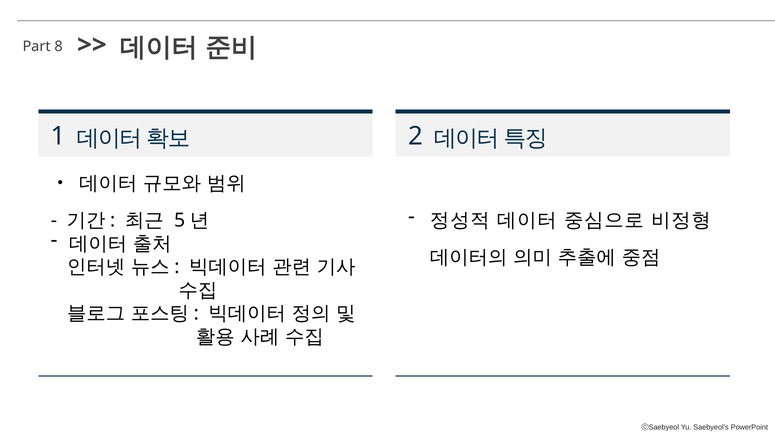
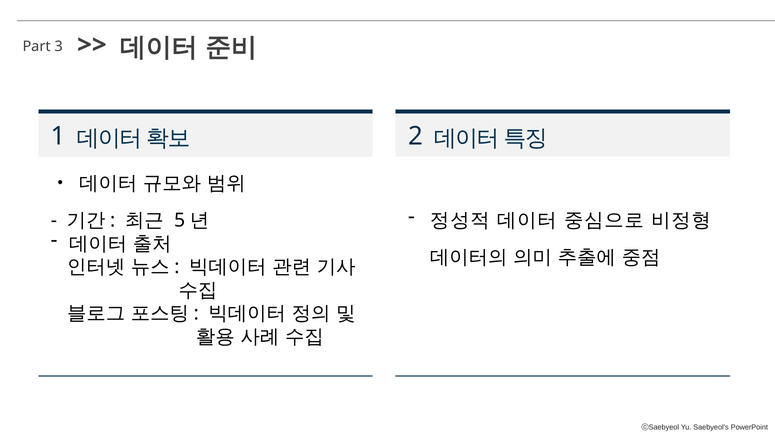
8: 8 -> 3 (59, 46)
